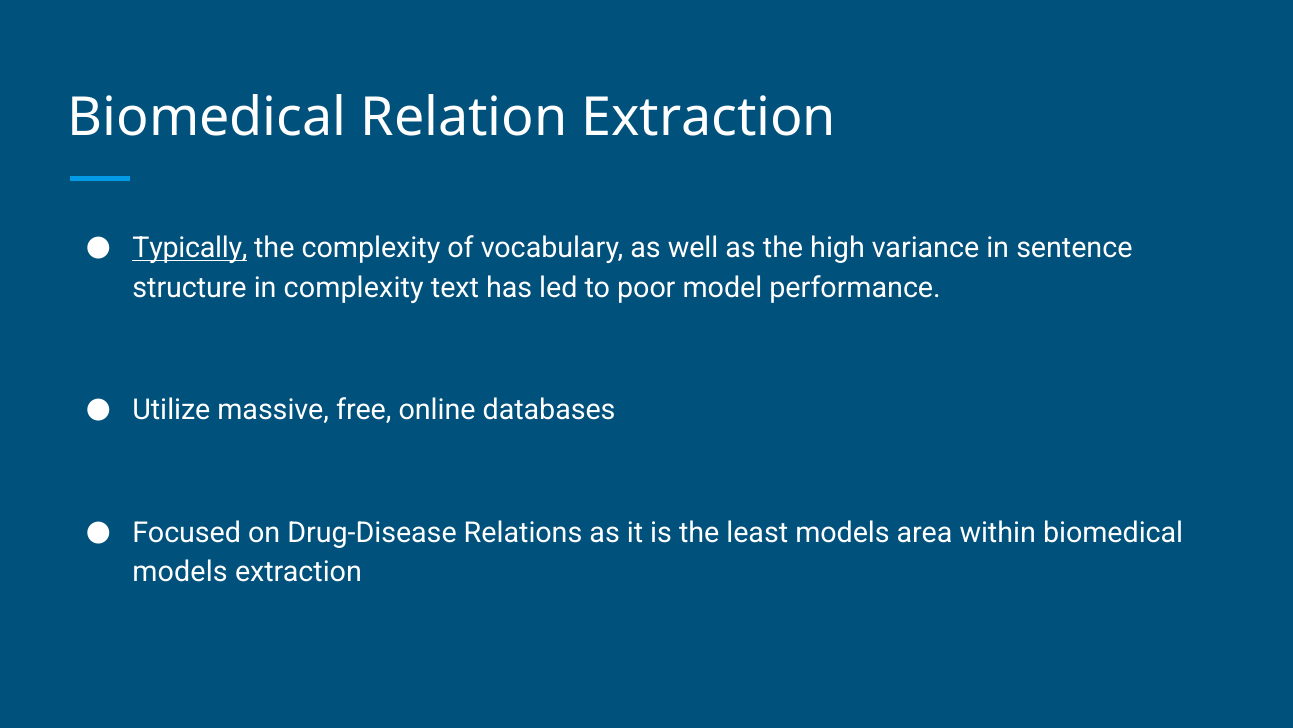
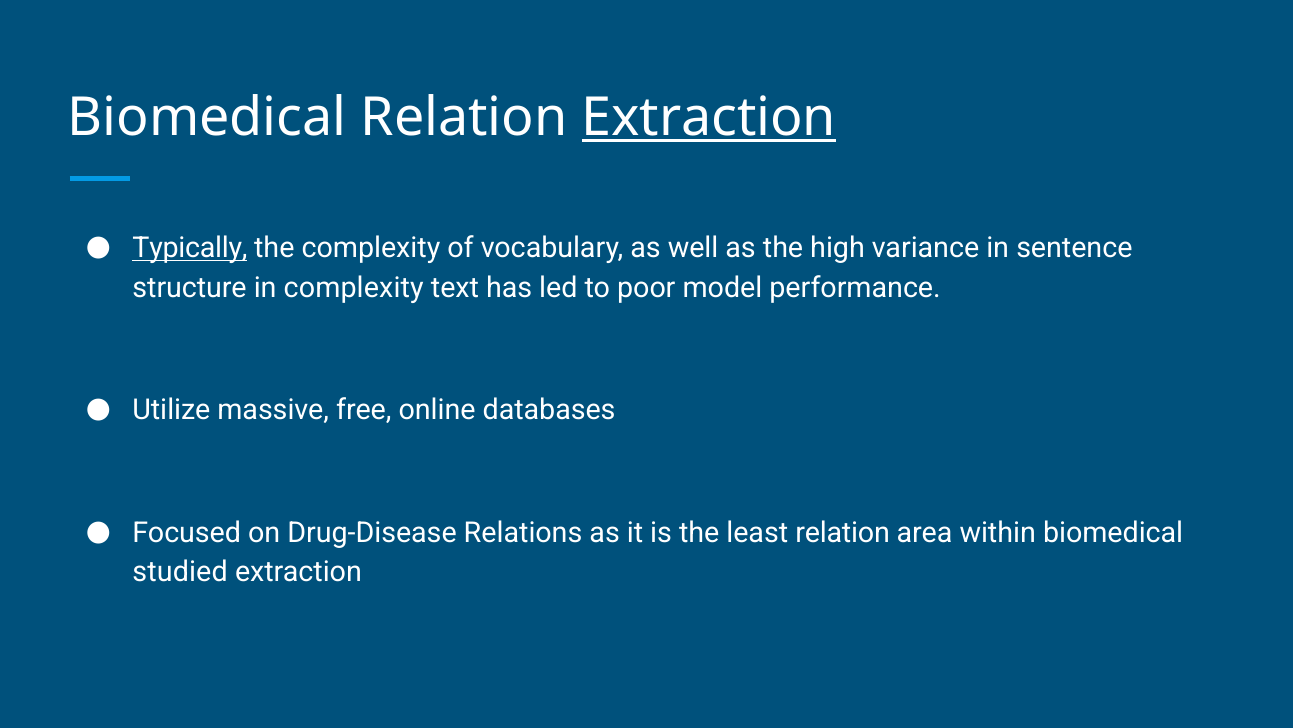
Extraction underline: none -> present (709, 117)
least models: models -> relation (843, 532)
models: models -> studied (180, 572)
